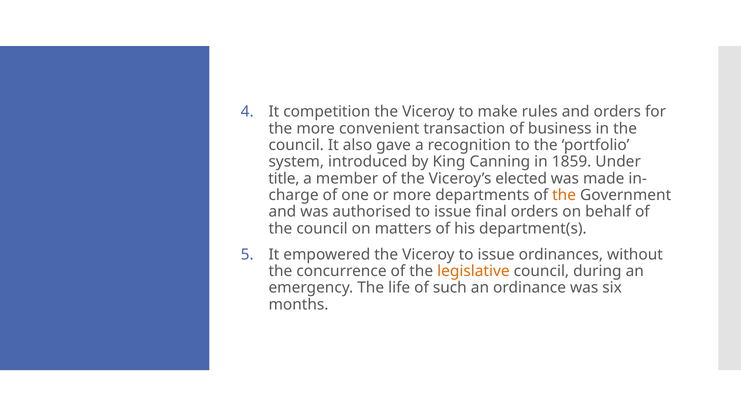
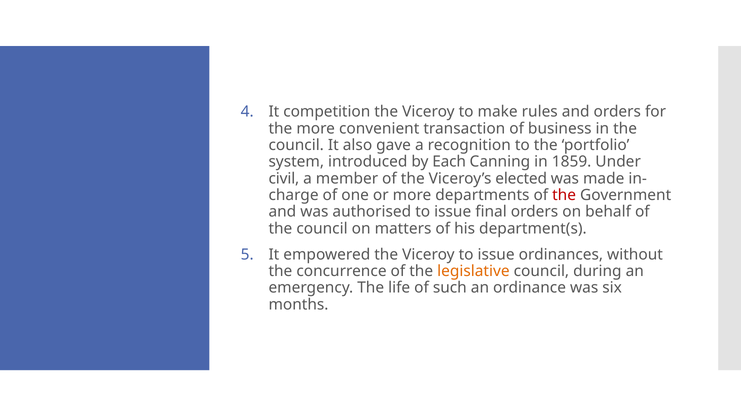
King: King -> Each (449, 162)
title: title -> civil (284, 178)
the colour: orange -> red (564, 195)
